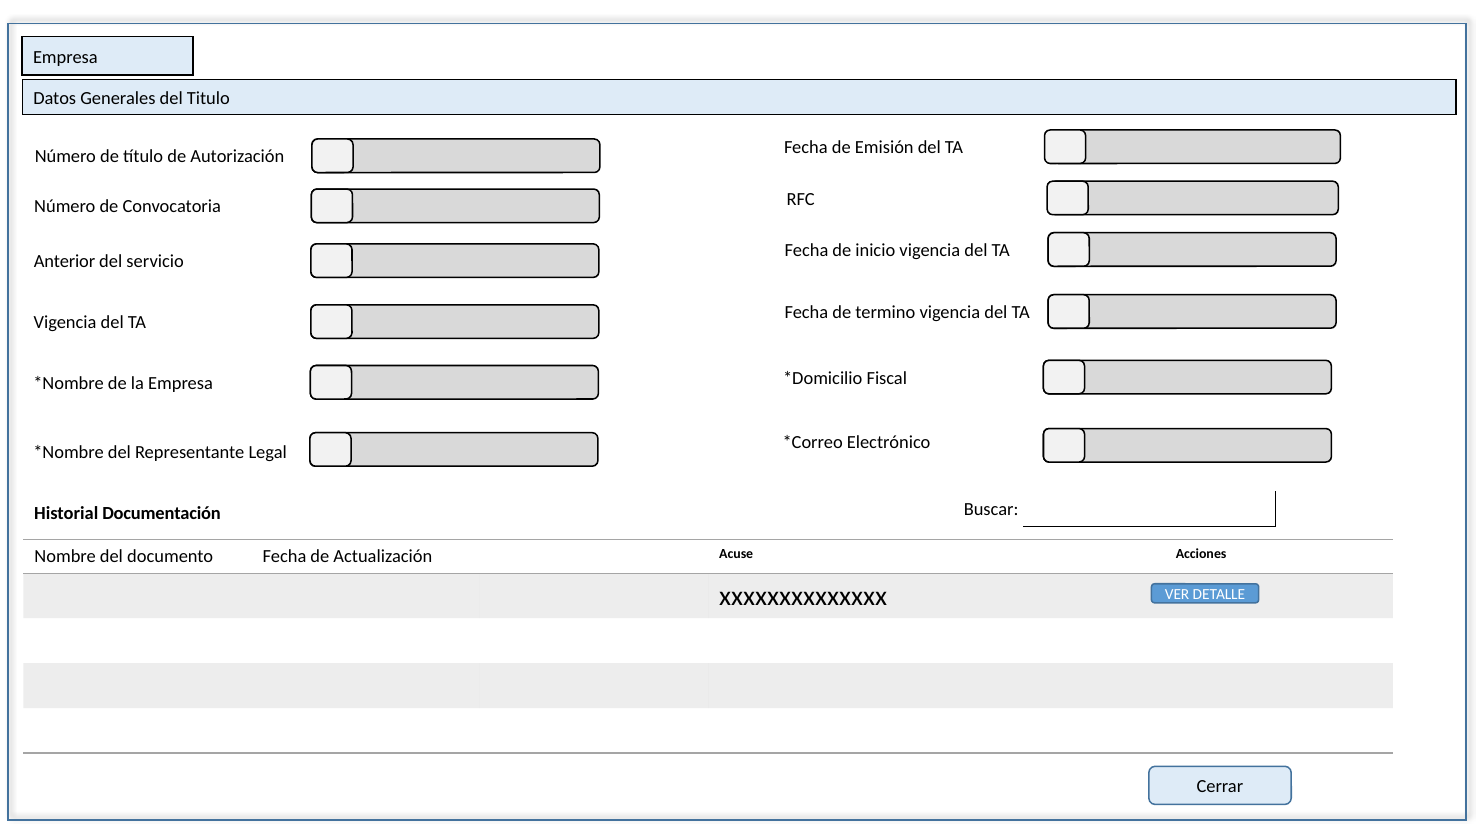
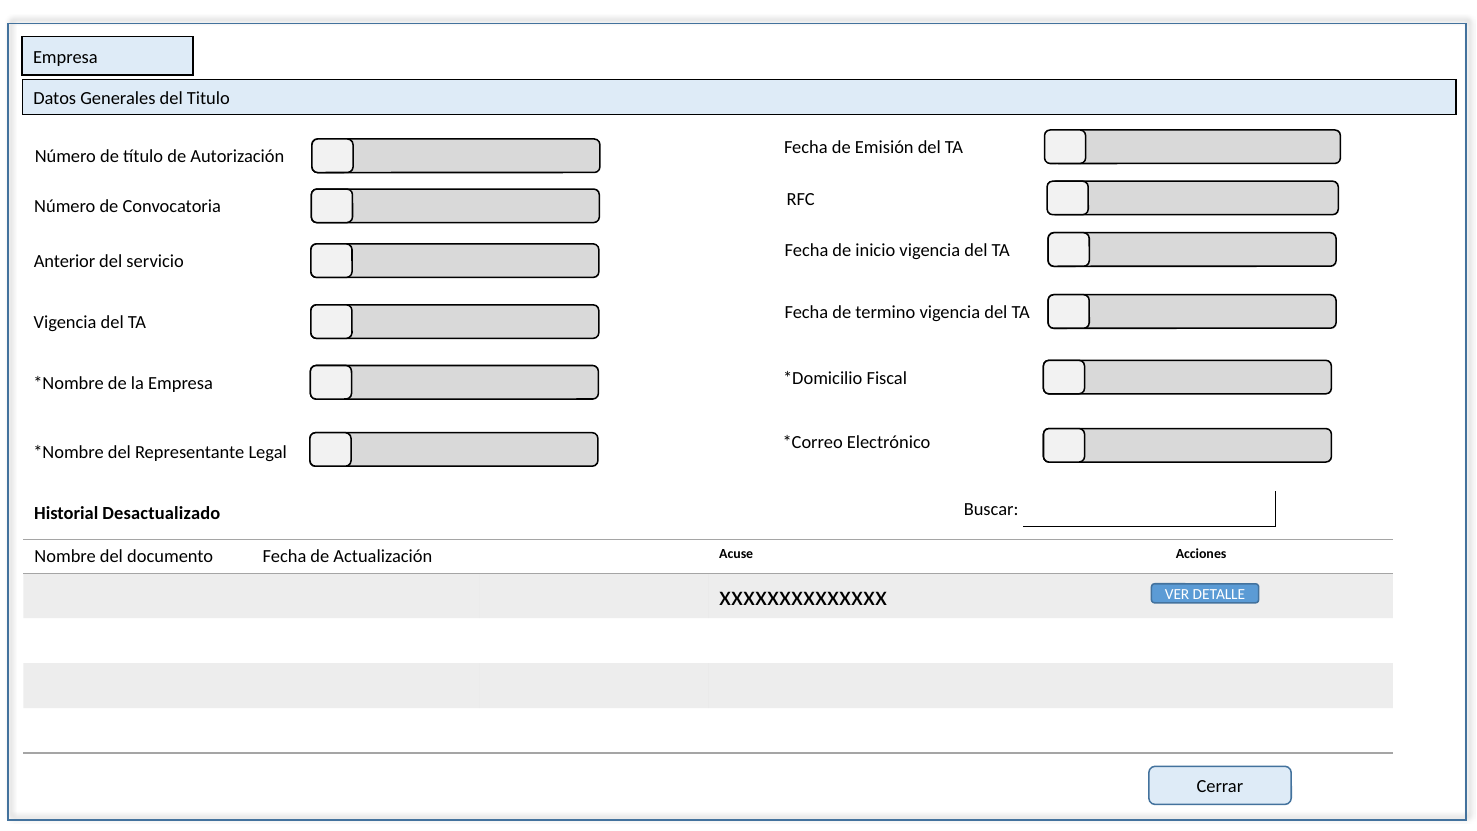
Documentación: Documentación -> Desactualizado (161, 513)
